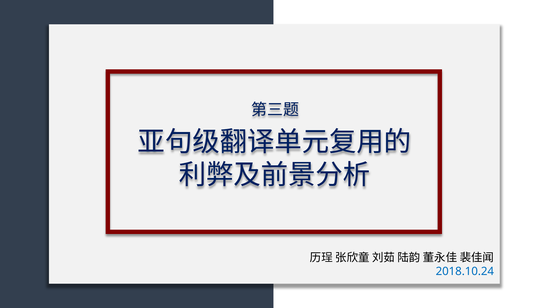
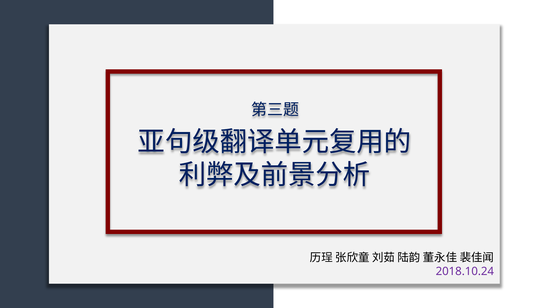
2018.10.24 colour: blue -> purple (465, 271)
